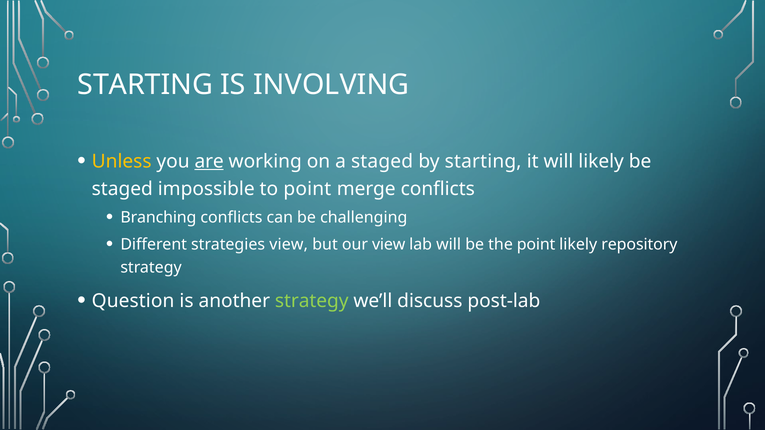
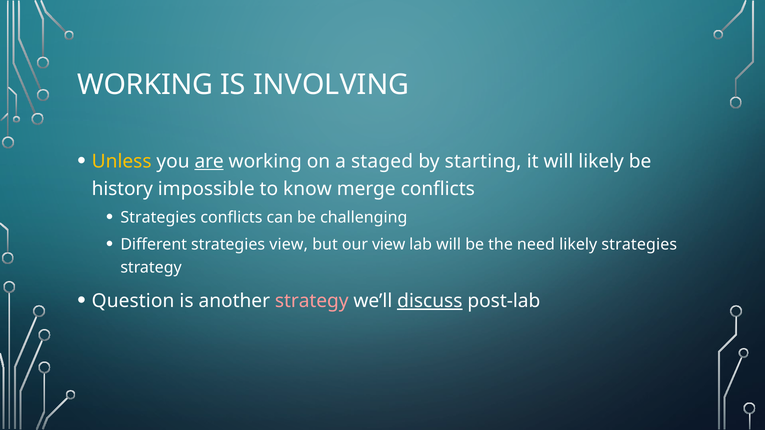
STARTING: STARTING -> WORKING (145, 85)
staged: staged -> history (122, 189)
to point: point -> know (307, 189)
Branching: Branching -> Strategies (158, 218)
the point: point -> need (536, 244)
likely repository: repository -> strategies (639, 244)
strategy colour: light green -> pink (312, 301)
discuss underline: none -> present (430, 301)
